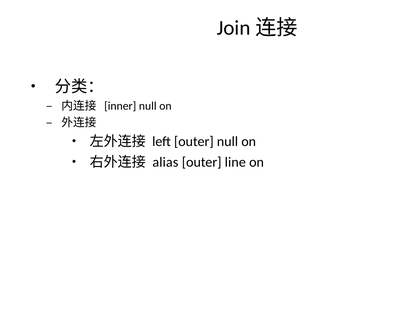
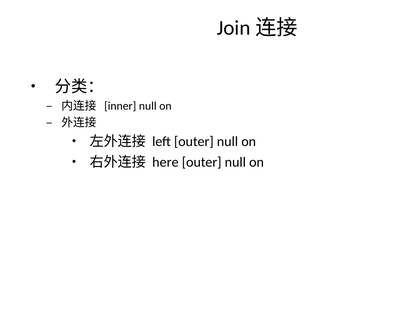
alias: alias -> here (165, 162)
line: line -> null (235, 162)
